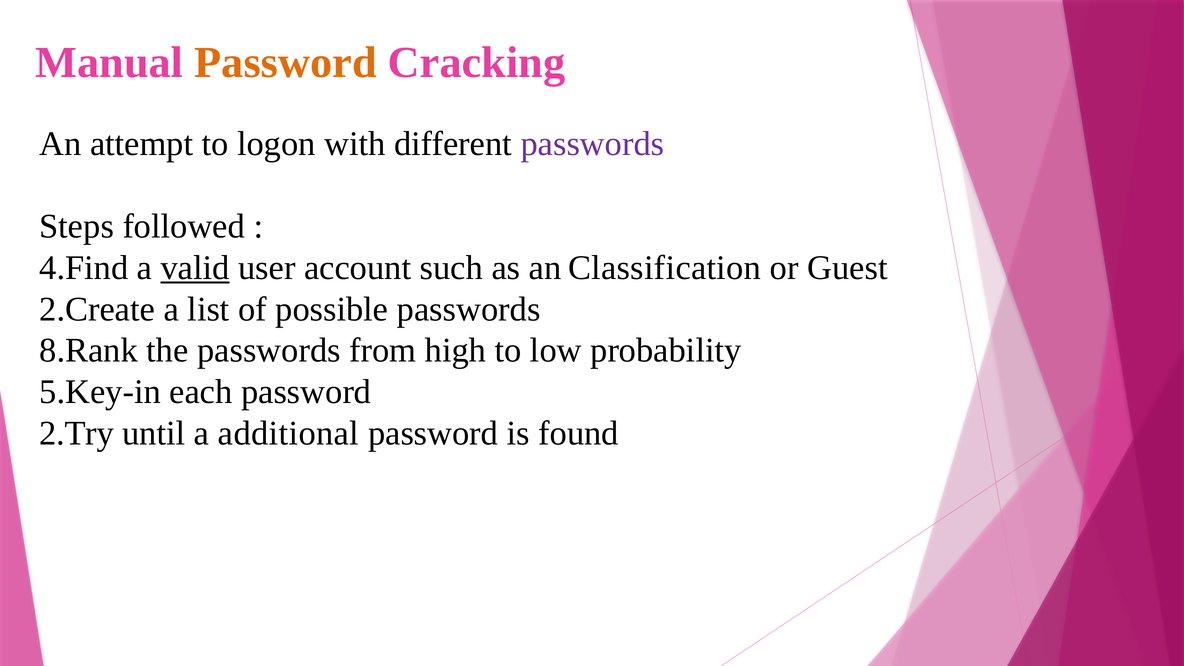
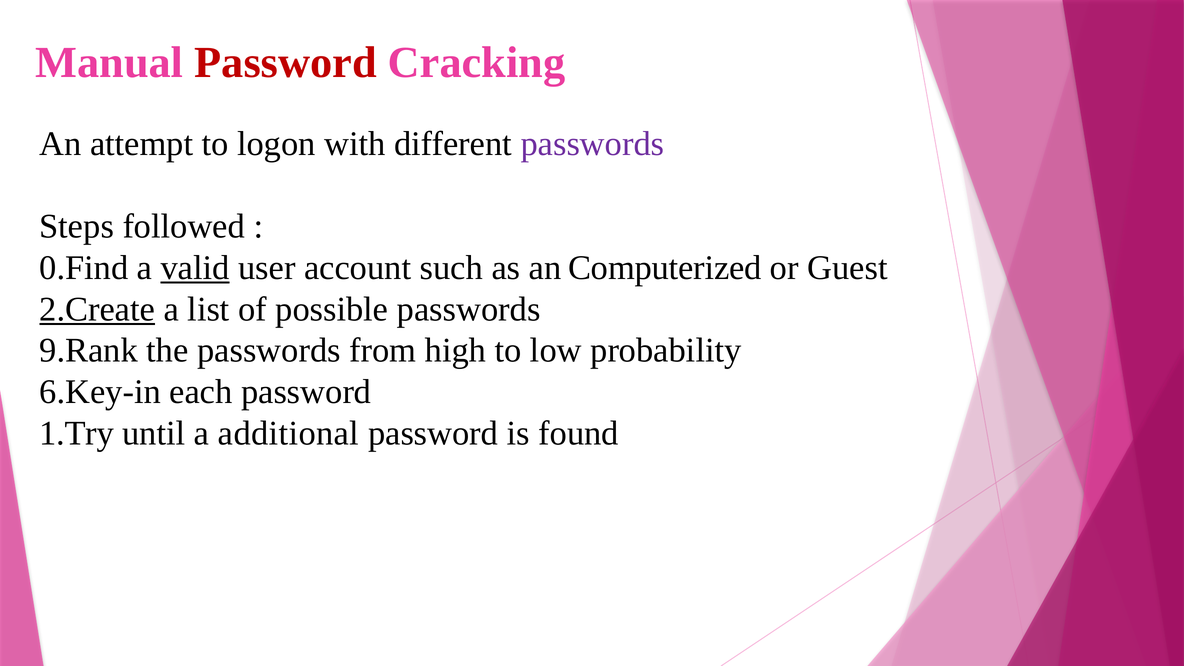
Password colour: orange -> red (286, 62)
4.Find: 4.Find -> 0.Find (84, 268)
Classification: Classification -> Computerized (665, 268)
2.Create underline: none -> present (97, 309)
8.Rank: 8.Rank -> 9.Rank (89, 351)
5.Key-in: 5.Key-in -> 6.Key-in (100, 392)
2.Try: 2.Try -> 1.Try (77, 433)
